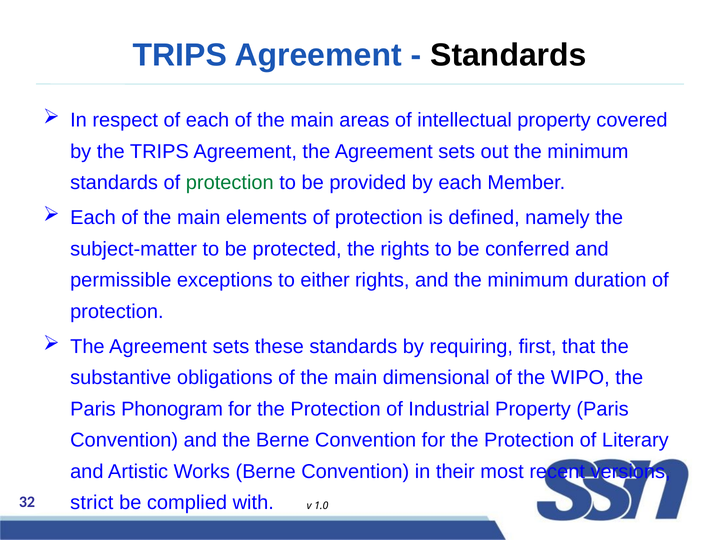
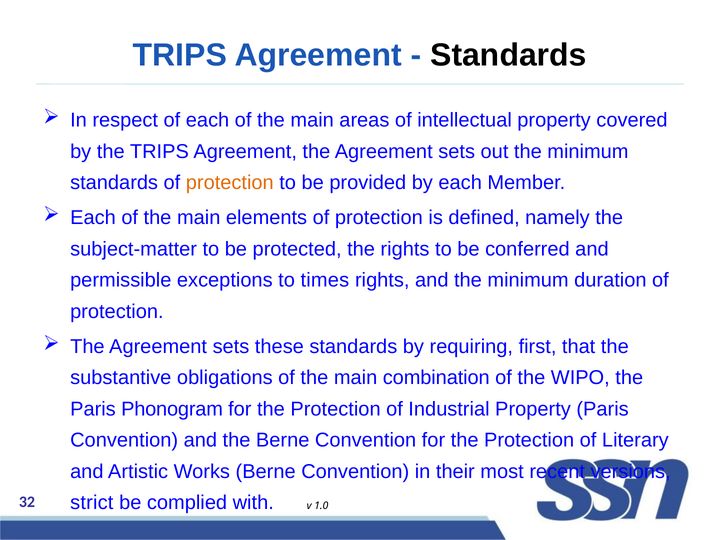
protection colour: green -> orange (230, 183)
either: either -> times (325, 280)
dimensional: dimensional -> combination (436, 378)
